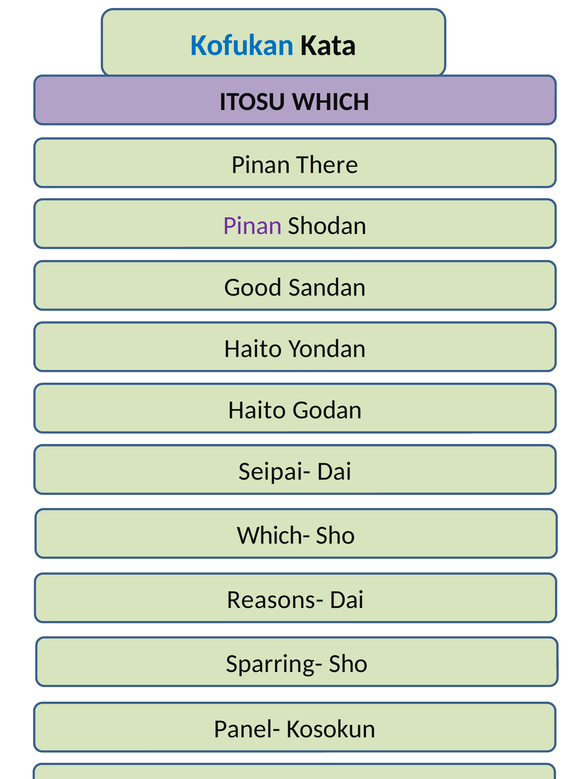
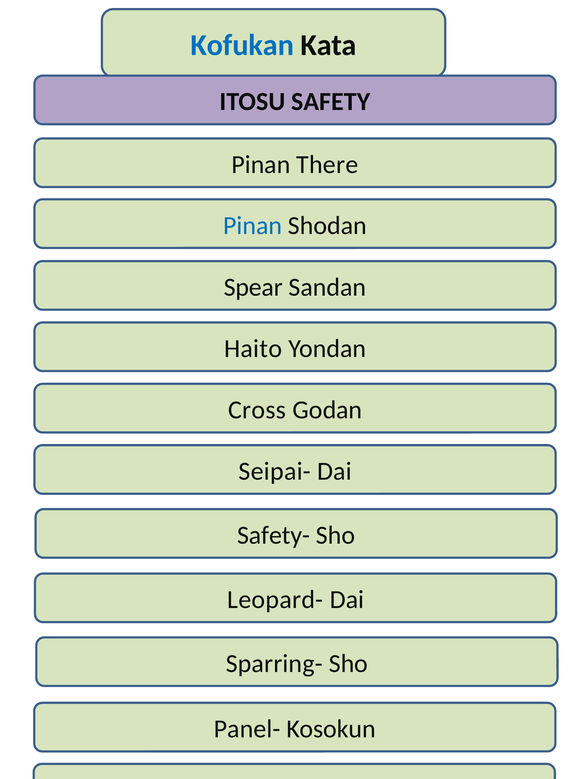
WHICH: WHICH -> SAFETY (331, 102)
Pinan colour: purple -> blue (253, 225)
Good: Good -> Spear (253, 287)
Haito: Haito -> Cross (257, 410)
Which-: Which- -> Safety- (274, 535)
Reasons-: Reasons- -> Leopard- (275, 599)
